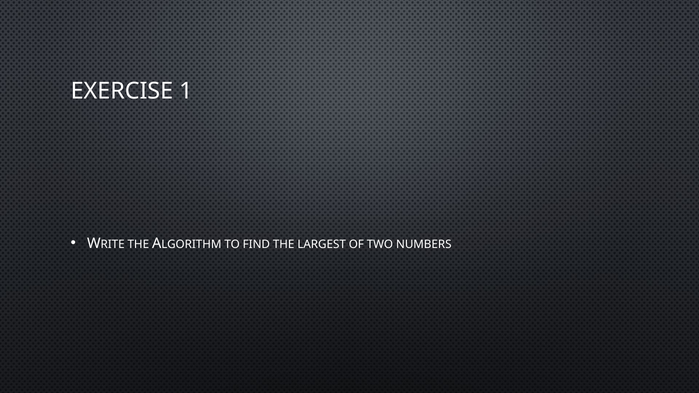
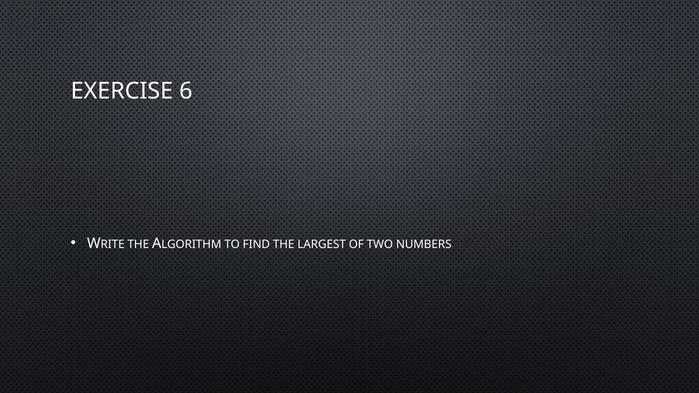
1: 1 -> 6 (186, 91)
